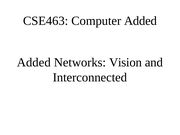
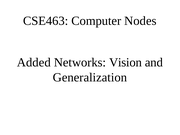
Computer Added: Added -> Nodes (140, 21)
Interconnected: Interconnected -> Generalization (90, 77)
